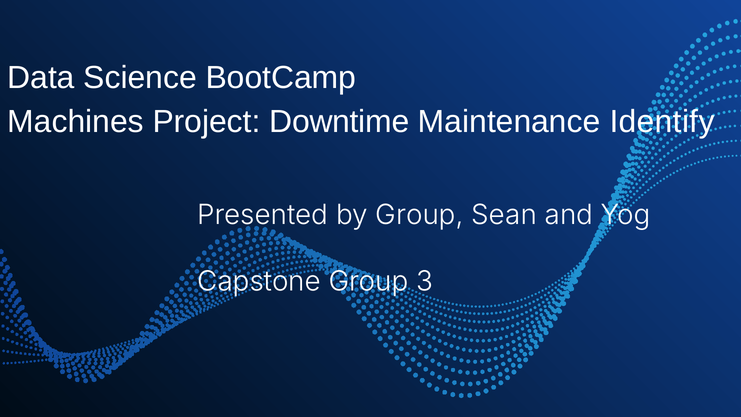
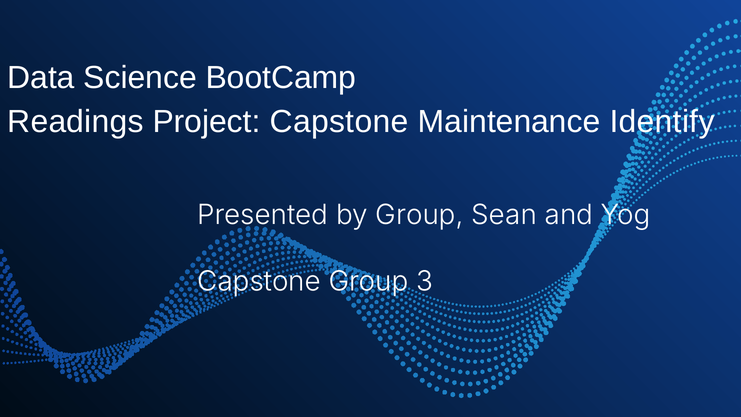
Machines: Machines -> Readings (75, 122)
Project Downtime: Downtime -> Capstone (339, 122)
